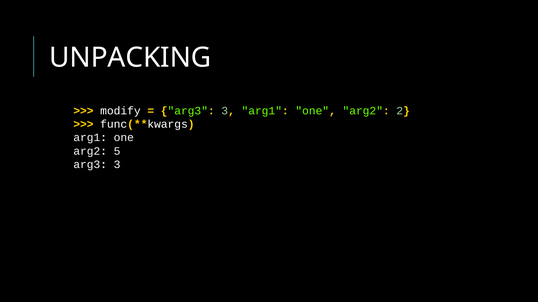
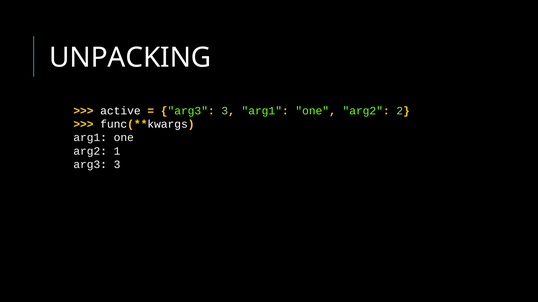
modify: modify -> active (120, 111)
5: 5 -> 1 (117, 151)
